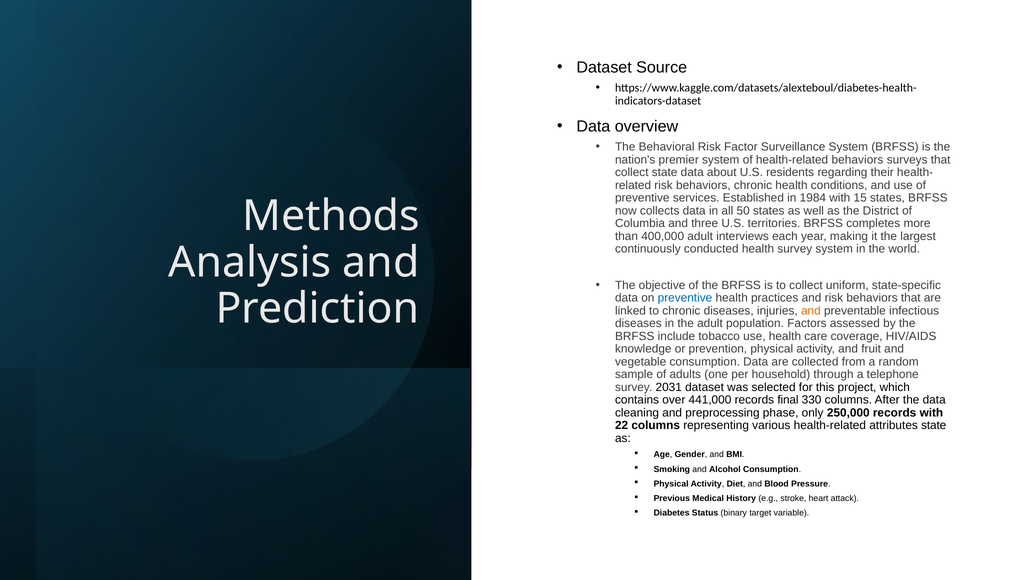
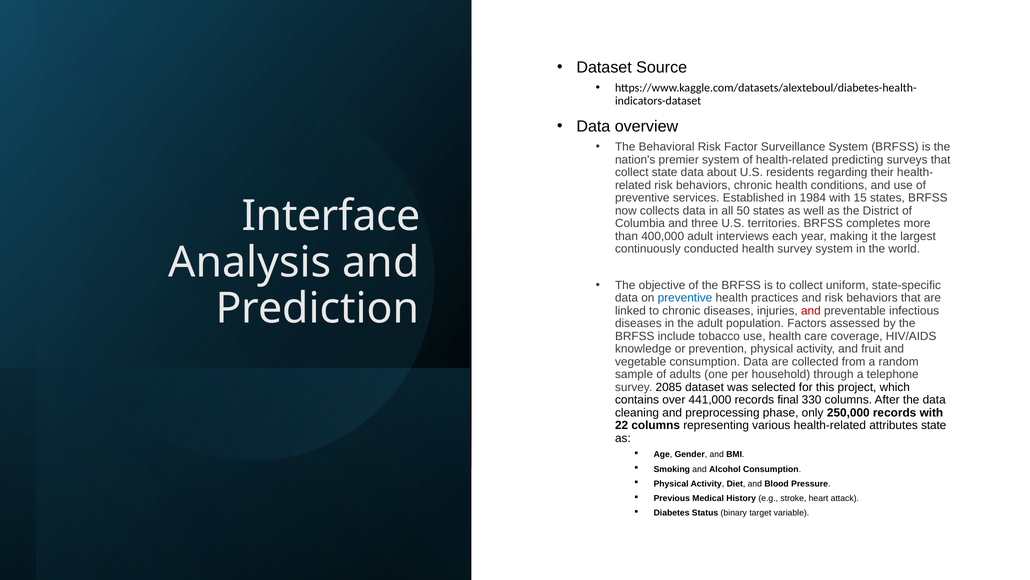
health-related behaviors: behaviors -> predicting (857, 159)
Methods: Methods -> Interface (331, 216)
and colour: orange -> red (811, 310)
2031: 2031 -> 2085 (669, 387)
